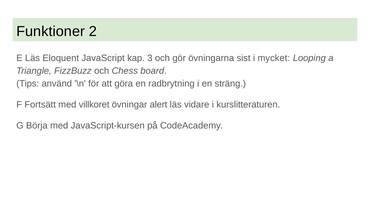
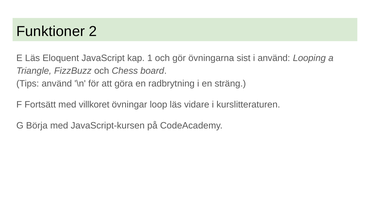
3: 3 -> 1 (150, 58)
i mycket: mycket -> använd (274, 58)
alert: alert -> loop (158, 105)
